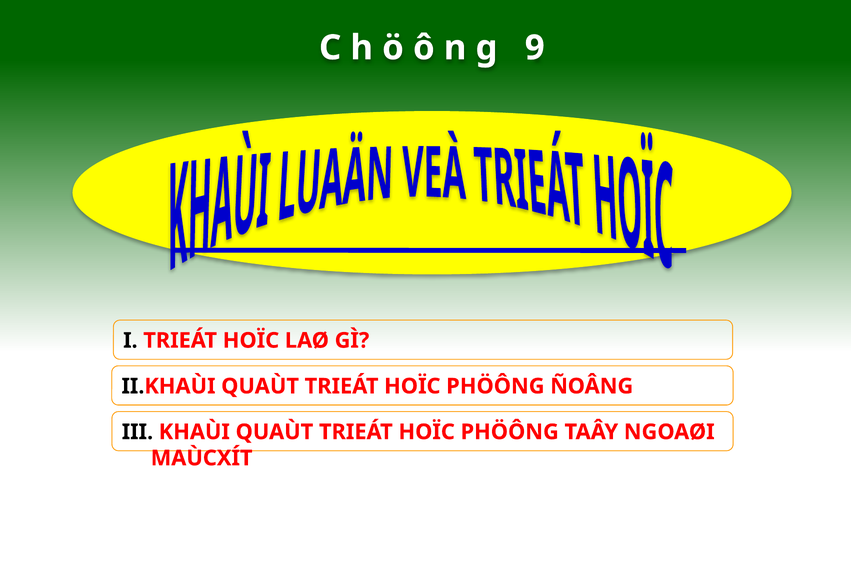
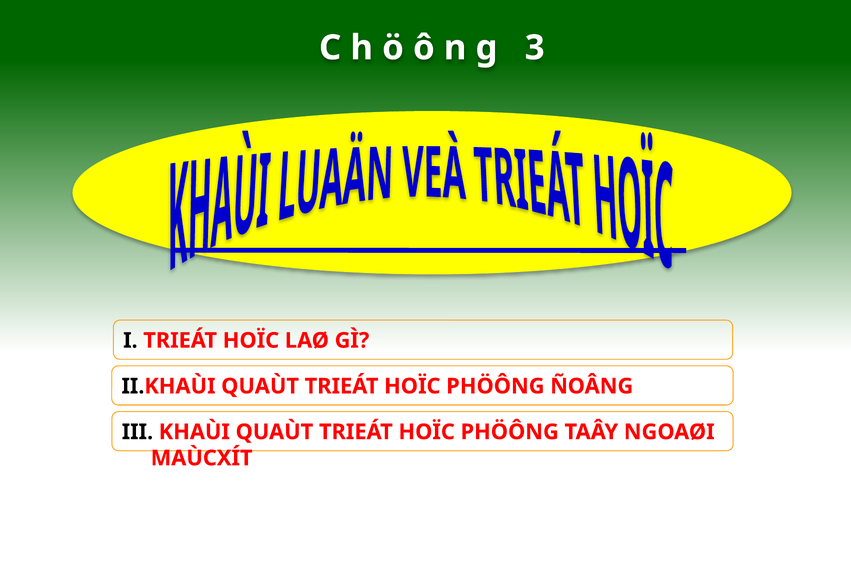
9: 9 -> 3 (535, 48)
